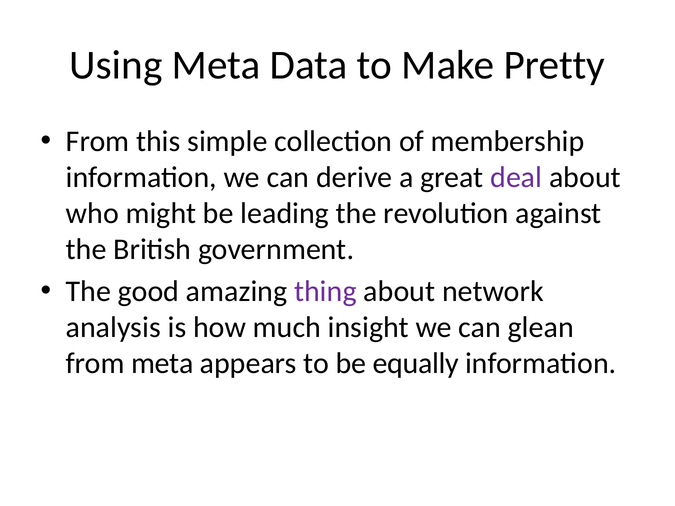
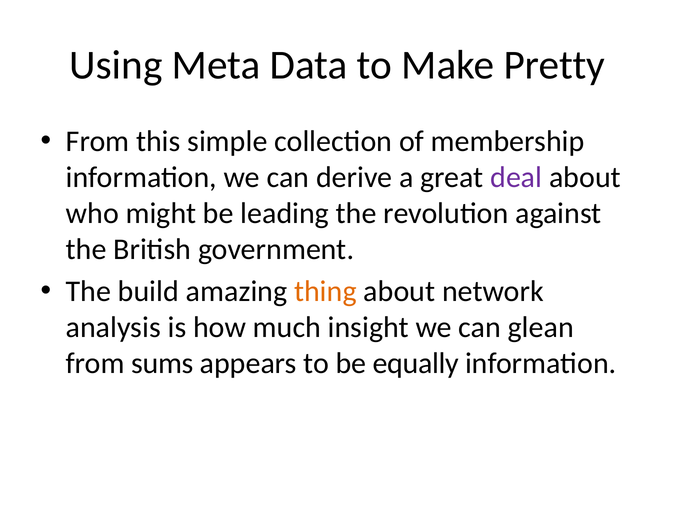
good: good -> build (148, 292)
thing colour: purple -> orange (325, 292)
from meta: meta -> sums (162, 364)
